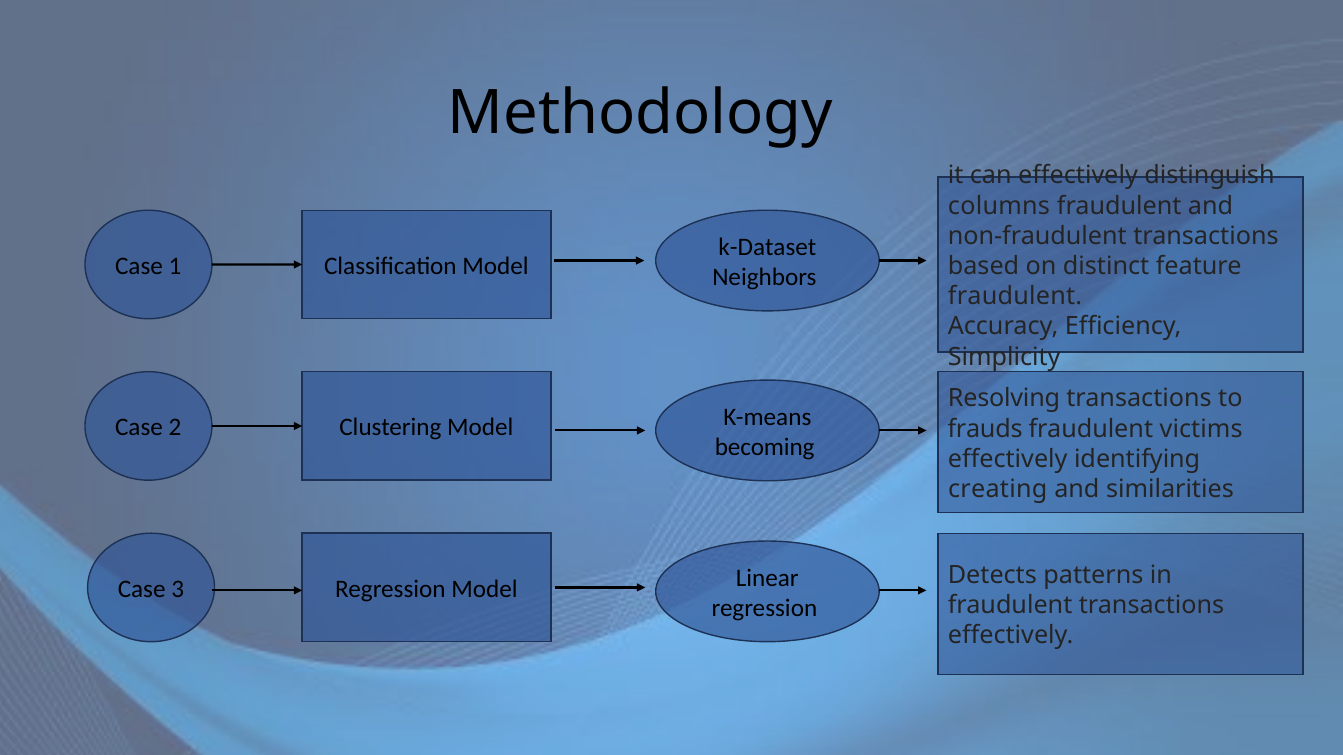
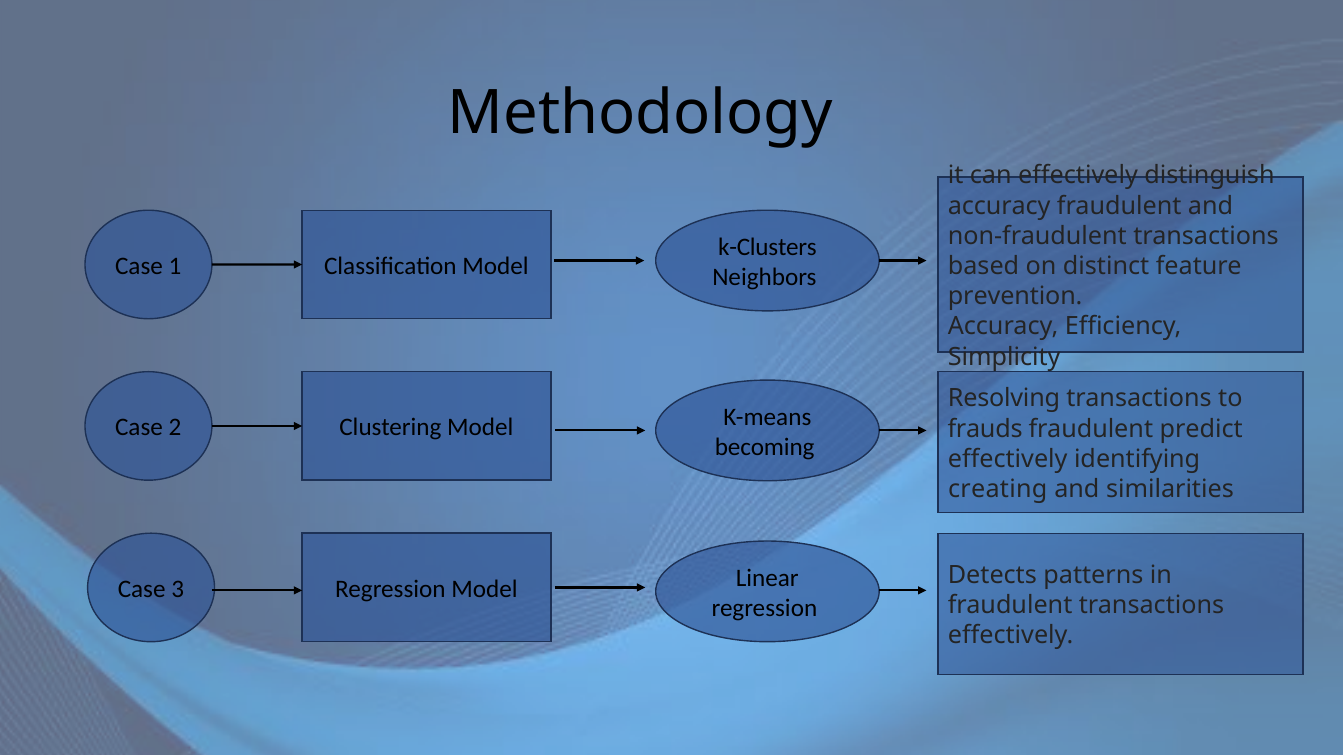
columns: columns -> accuracy (999, 206)
k-Dataset: k-Dataset -> k-Clusters (767, 247)
fraudulent: fraudulent -> prevention (1015, 297)
victims: victims -> predict (1201, 429)
